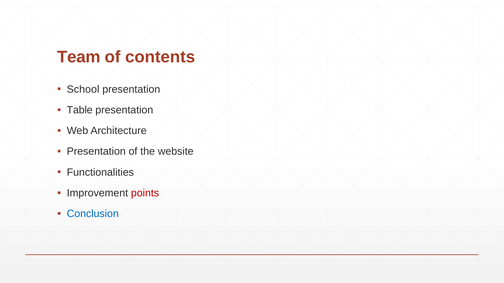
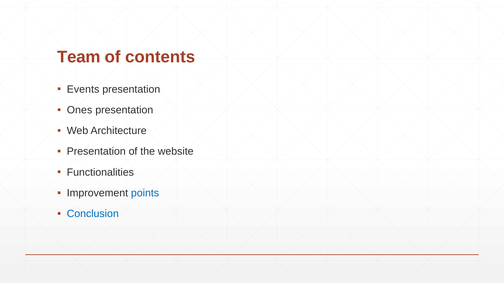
School: School -> Events (83, 89)
Table: Table -> Ones (80, 110)
points colour: red -> blue (145, 193)
